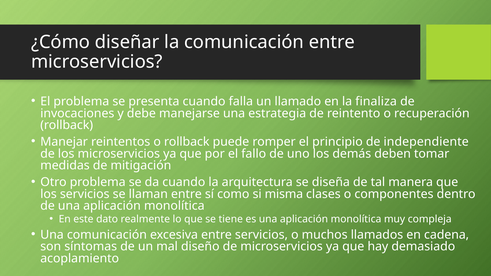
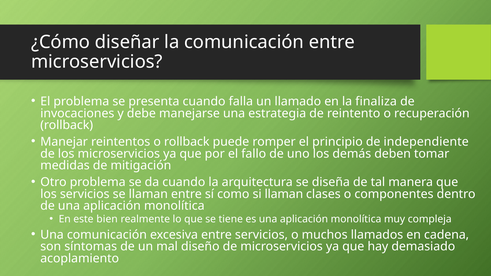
si misma: misma -> llaman (284, 194)
dato: dato -> bien (107, 219)
